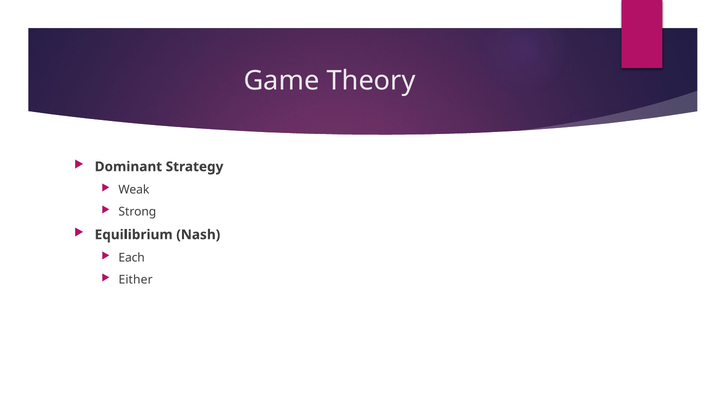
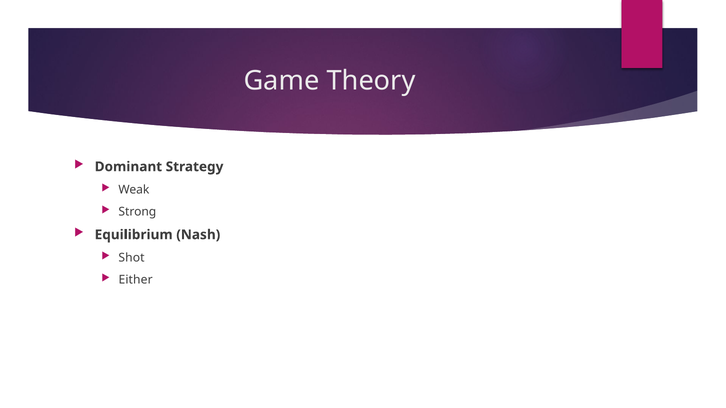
Each: Each -> Shot (132, 258)
